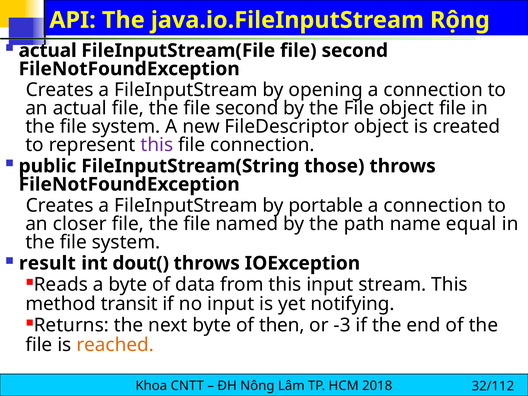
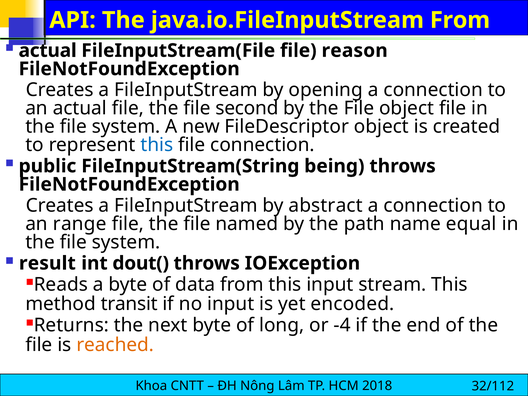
java.io.FileInputStream Rộng: Rộng -> From (460, 20)
FileInputStream(File file second: second -> reason (355, 51)
this colour: purple -> blue (157, 145)
those: those -> being (334, 166)
portable: portable -> abstract (326, 206)
closer: closer -> range (80, 224)
notifying: notifying -> encoded (353, 304)
then: then -> long (282, 325)
-3: -3 -> -4 (342, 325)
